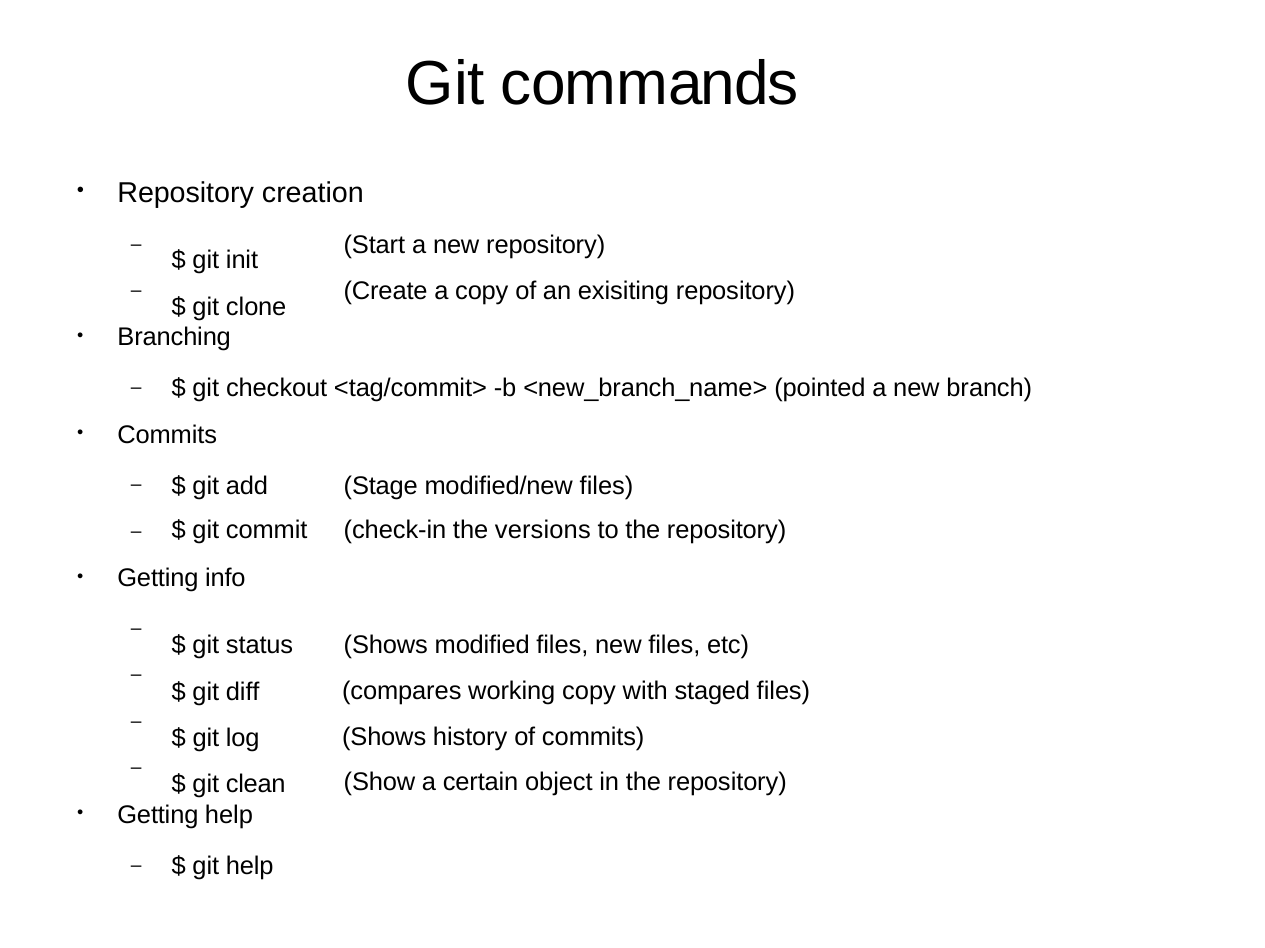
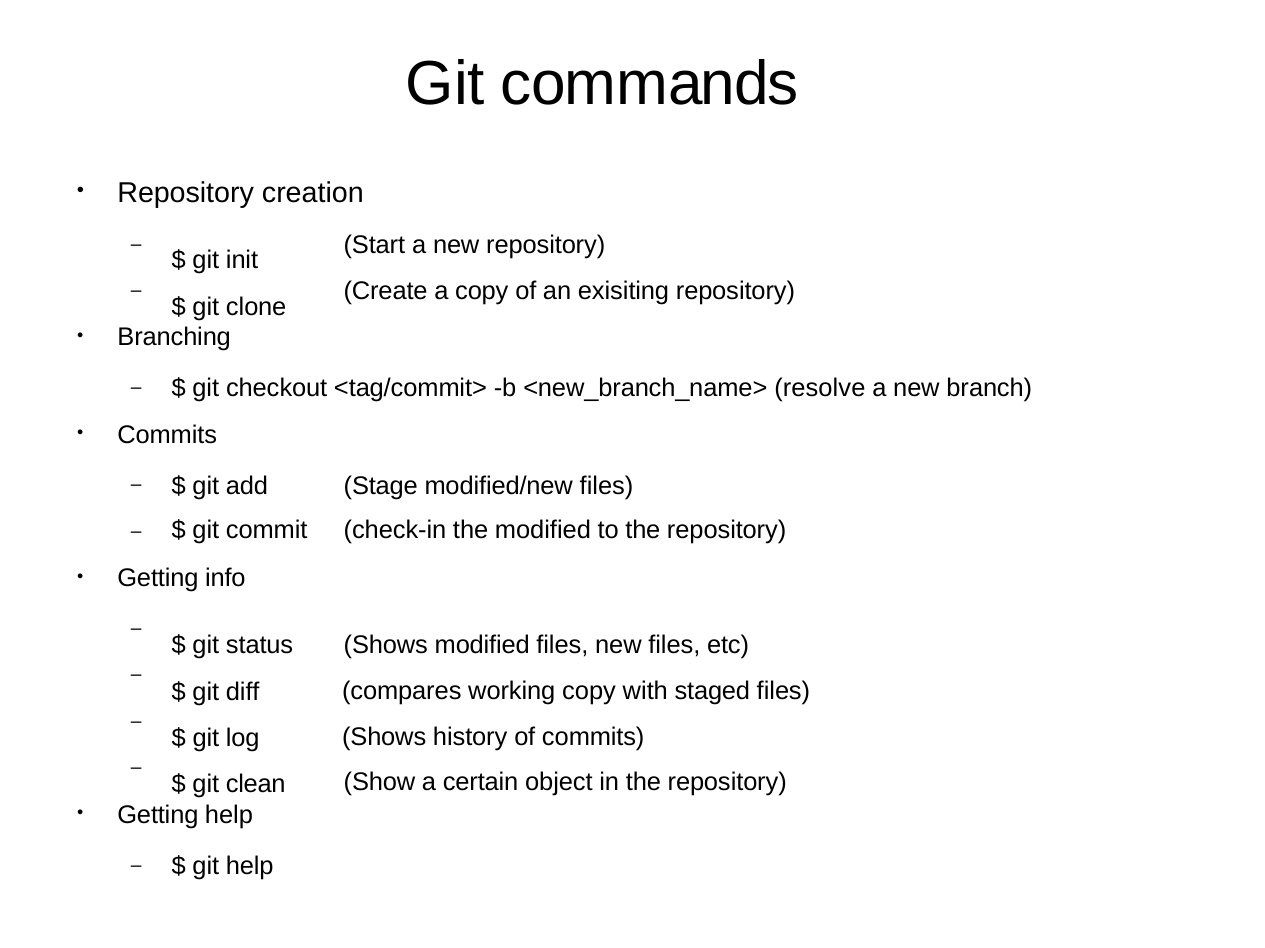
pointed: pointed -> resolve (820, 388)
the versions: versions -> modified (543, 531)
